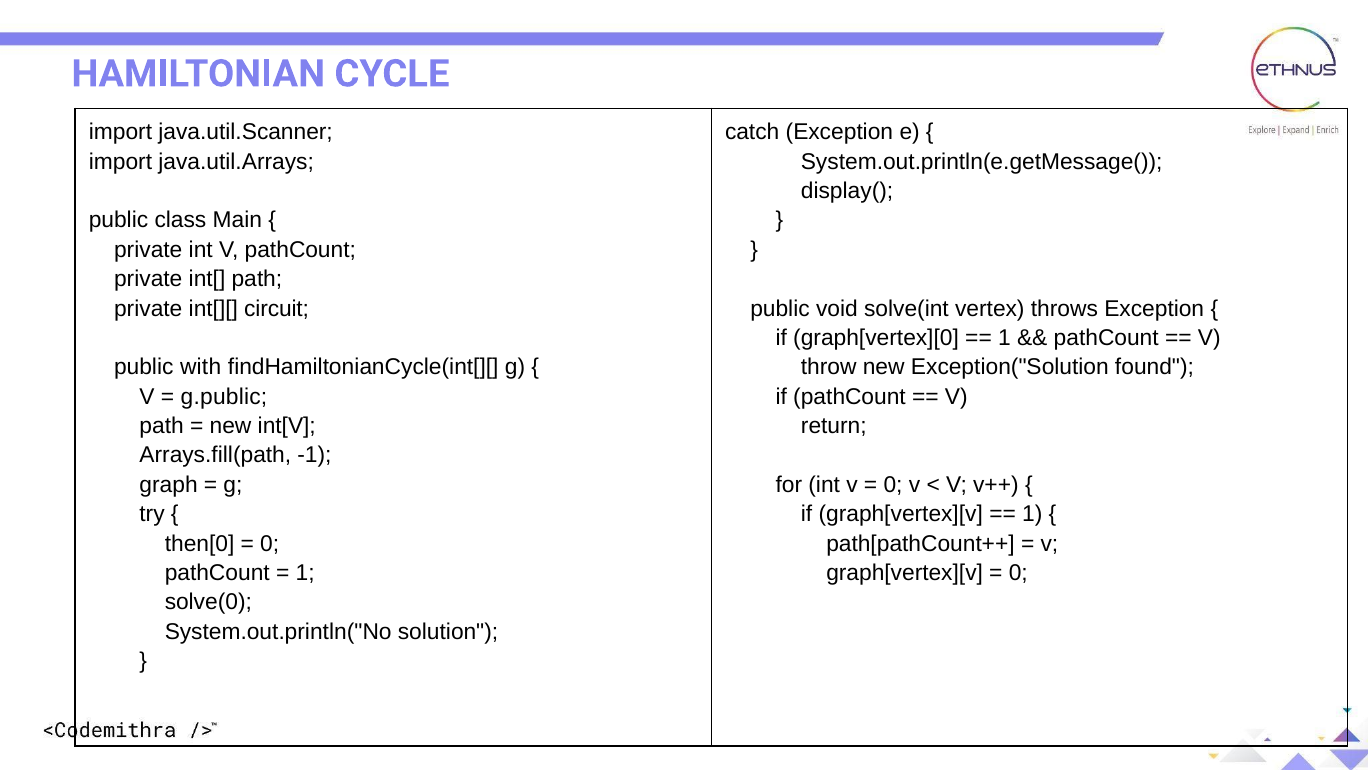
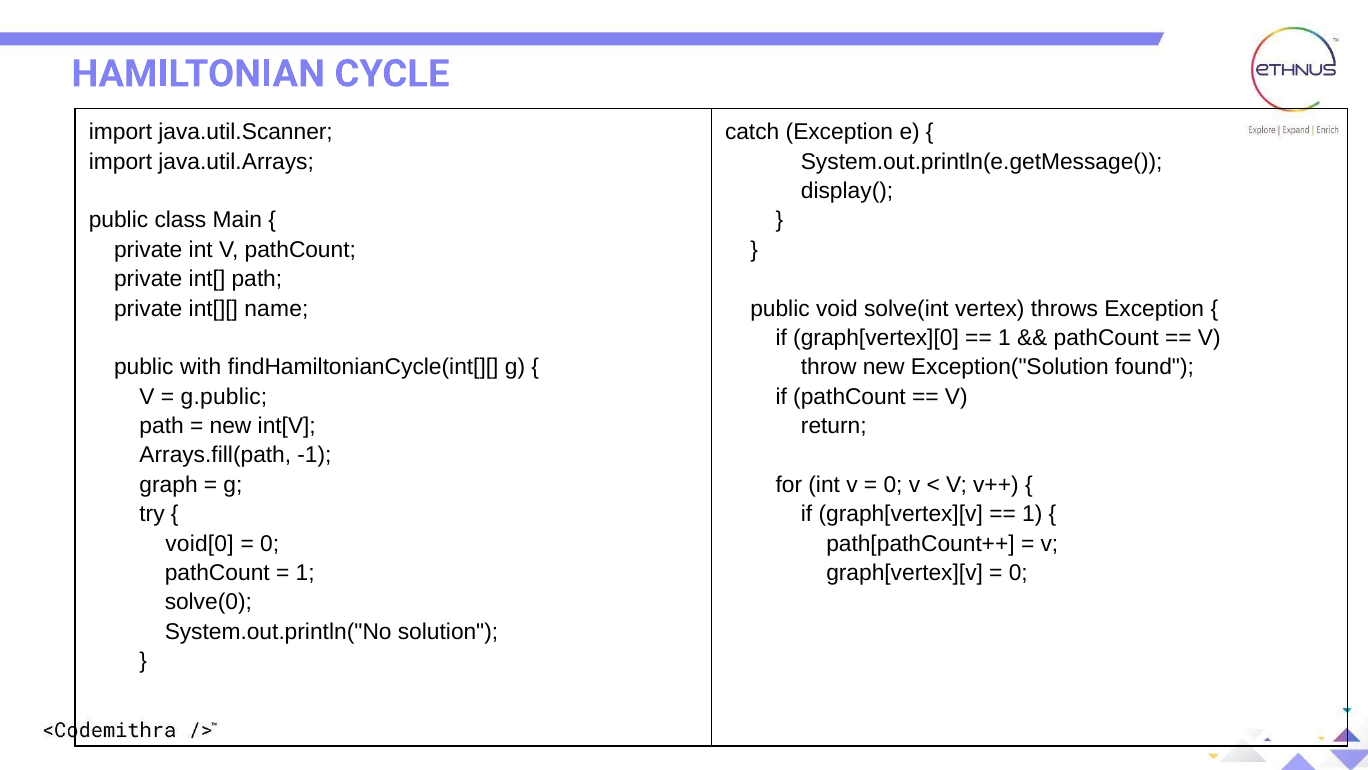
circuit: circuit -> name (276, 308)
then[0: then[0 -> void[0 (199, 543)
